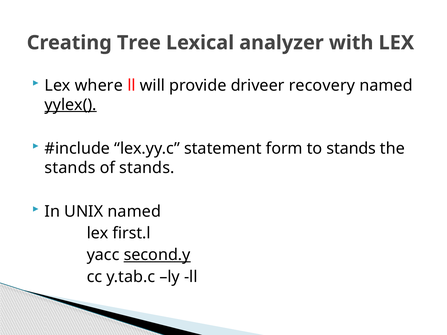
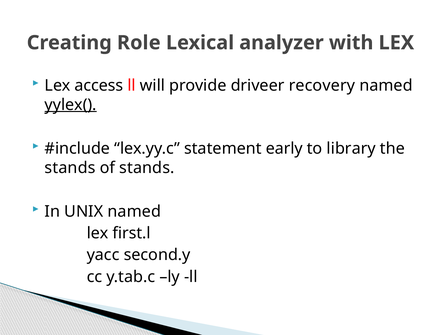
Tree: Tree -> Role (139, 43)
where: where -> access (99, 85)
form: form -> early (284, 148)
to stands: stands -> library (351, 148)
second.y underline: present -> none (157, 255)
